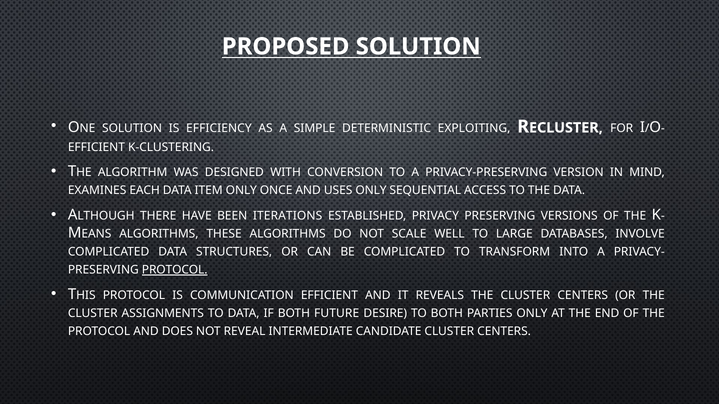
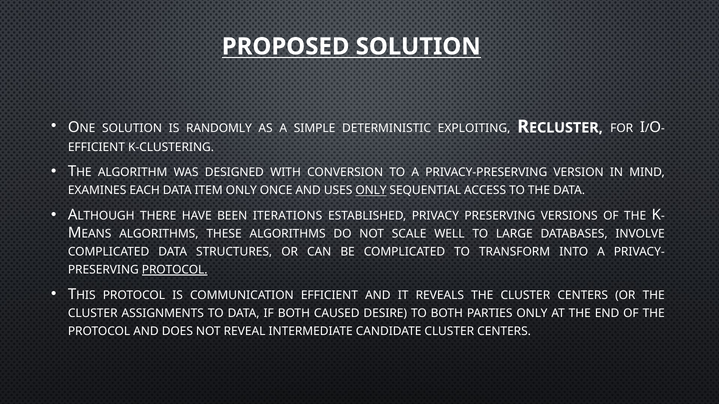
EFFICIENCY: EFFICIENCY -> RANDOMLY (219, 129)
ONLY underline: none -> present (371, 191)
FUTURE: FUTURE -> CAUSED (337, 314)
